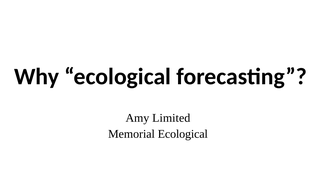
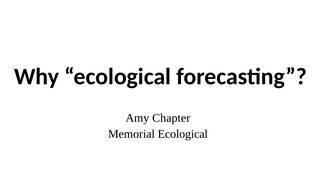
Limited: Limited -> Chapter (171, 118)
